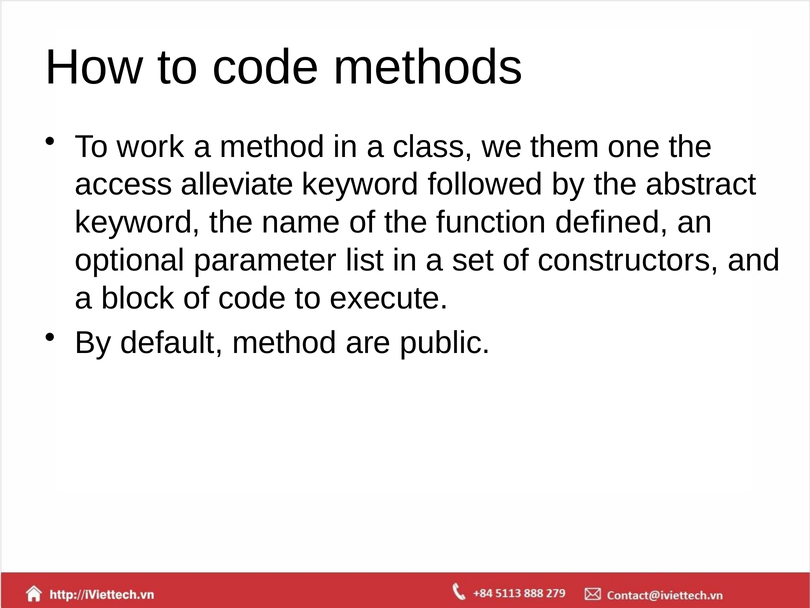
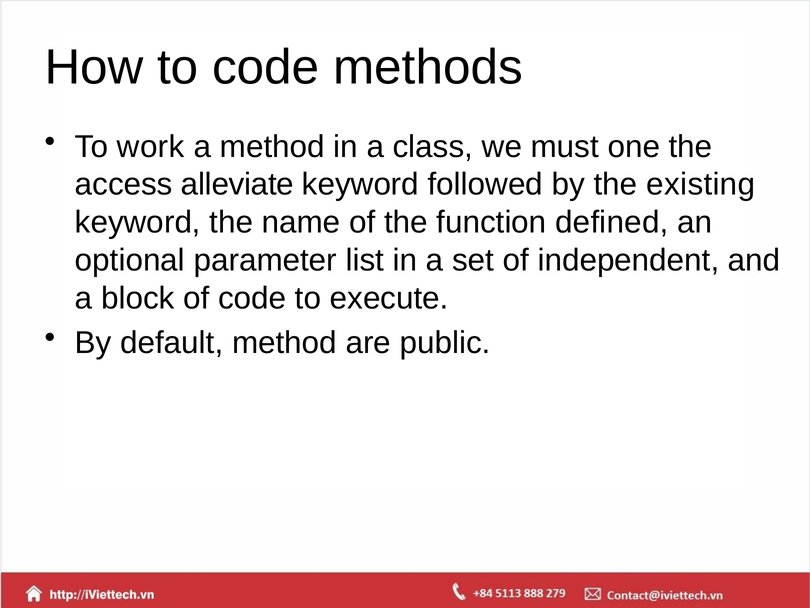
them: them -> must (565, 147)
abstract: abstract -> existing (701, 184)
constructors: constructors -> independent (628, 260)
